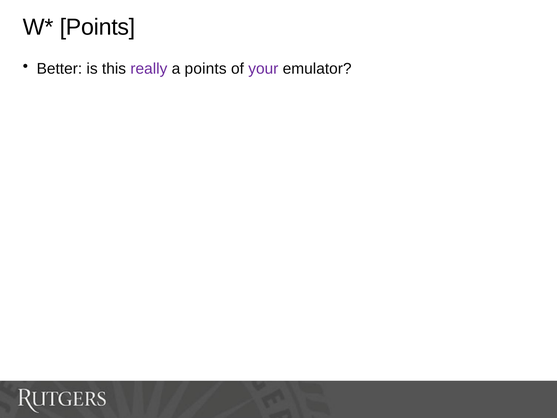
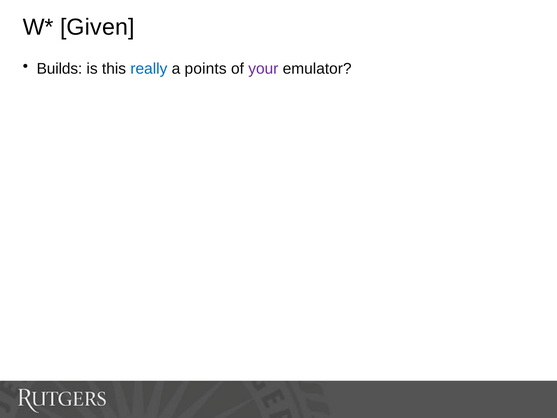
Points: Points -> Given (97, 27)
Better: Better -> Builds (59, 69)
really colour: purple -> blue (149, 69)
